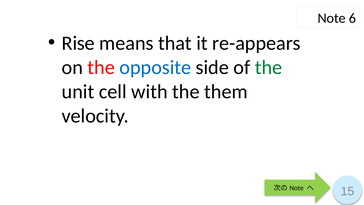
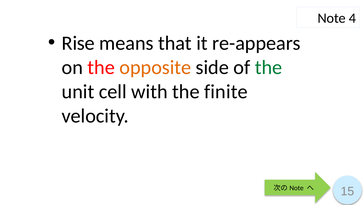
6: 6 -> 4 (353, 18)
opposite colour: blue -> orange (155, 67)
them: them -> finite (226, 92)
